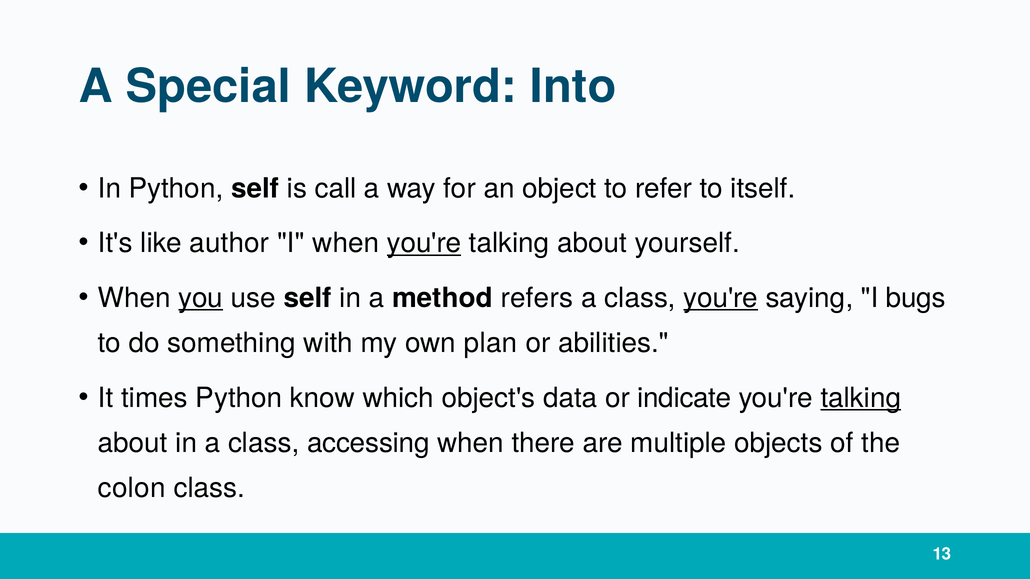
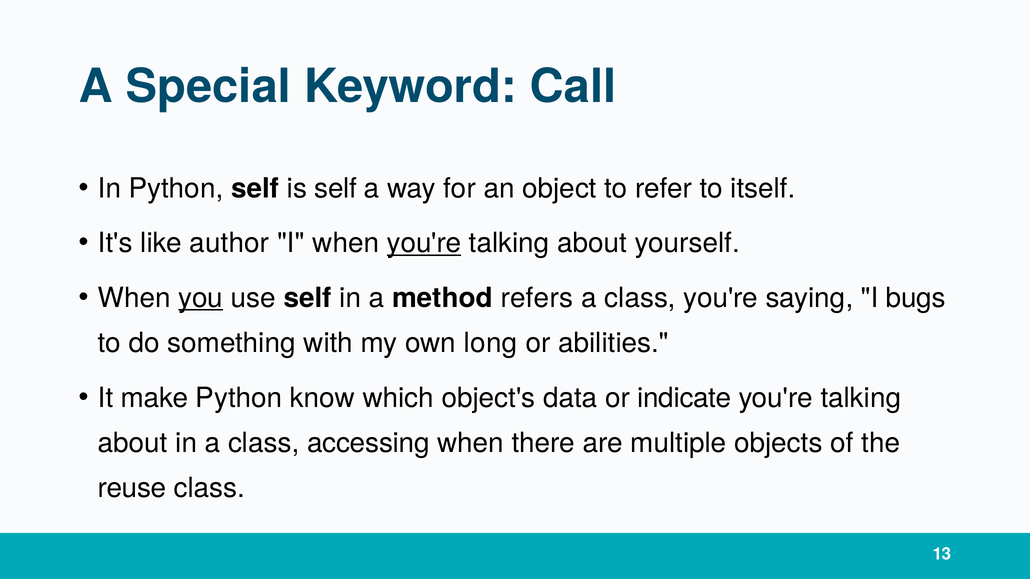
Into: Into -> Call (573, 87)
is call: call -> self (336, 188)
you're underline: present -> none (721, 298)
plan: plan -> long (491, 343)
times: times -> make (155, 398)
talking underline: present -> none (861, 398)
colon: colon -> reuse (132, 488)
